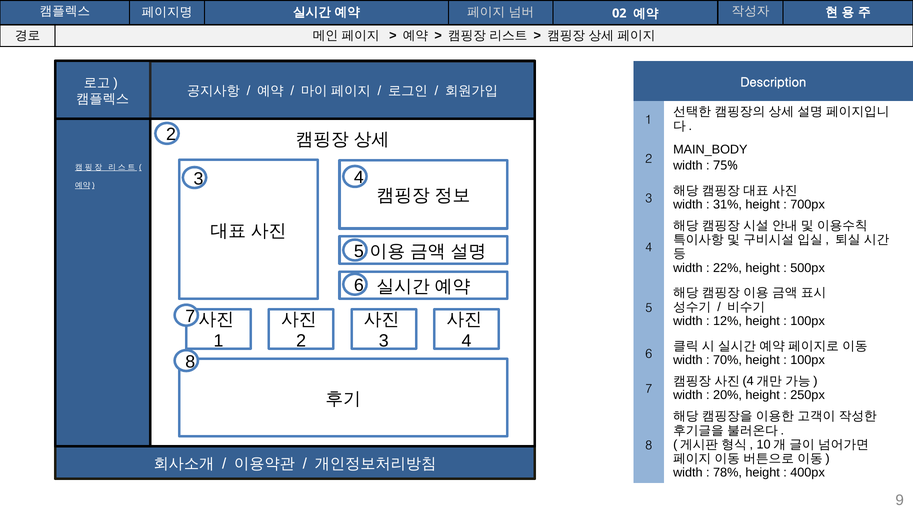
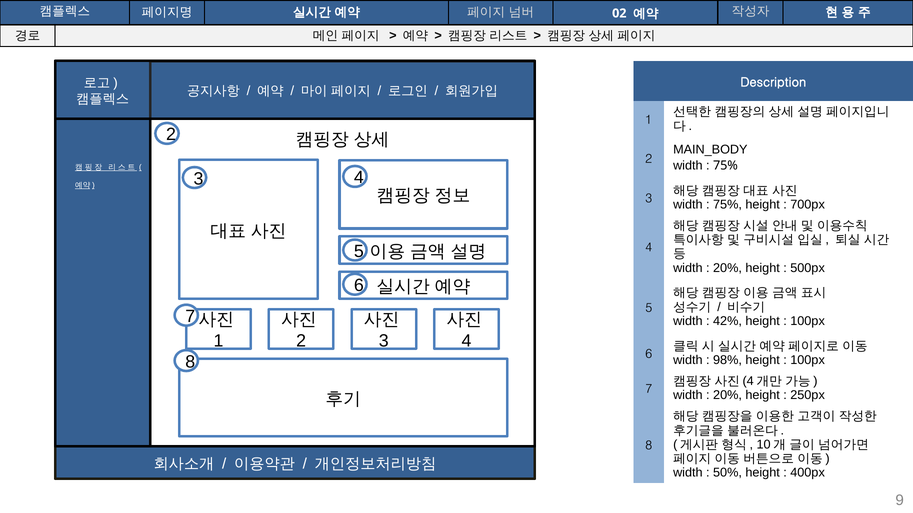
31%: 31% -> 75% (728, 205)
22%: 22% -> 20% (728, 268)
12%: 12% -> 42% (728, 321)
70%: 70% -> 98% (728, 360)
78%: 78% -> 50% (728, 473)
